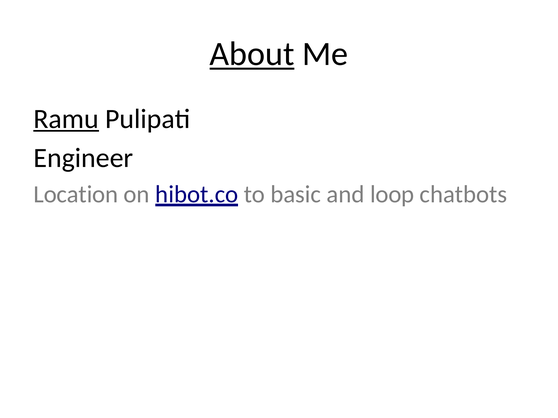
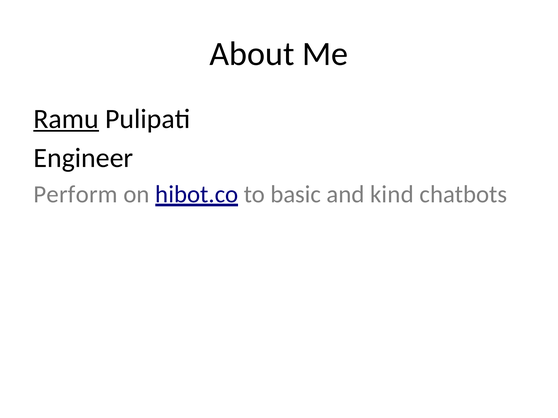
About underline: present -> none (252, 54)
Location: Location -> Perform (76, 195)
loop: loop -> kind (392, 195)
